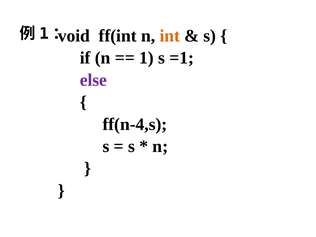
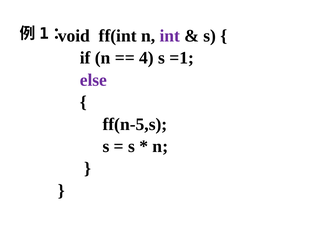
int colour: orange -> purple (170, 36)
1: 1 -> 4 (146, 58)
ff(n-4,s: ff(n-4,s -> ff(n-5,s (135, 124)
